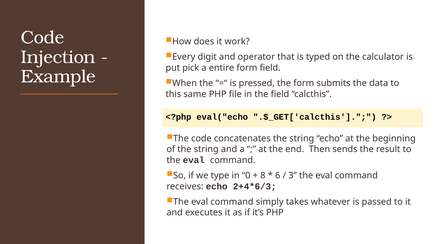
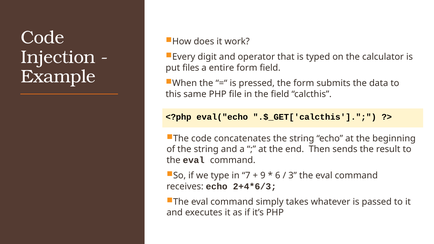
pick: pick -> files (191, 68)
0: 0 -> 7 (246, 176)
8: 8 -> 9 (263, 176)
